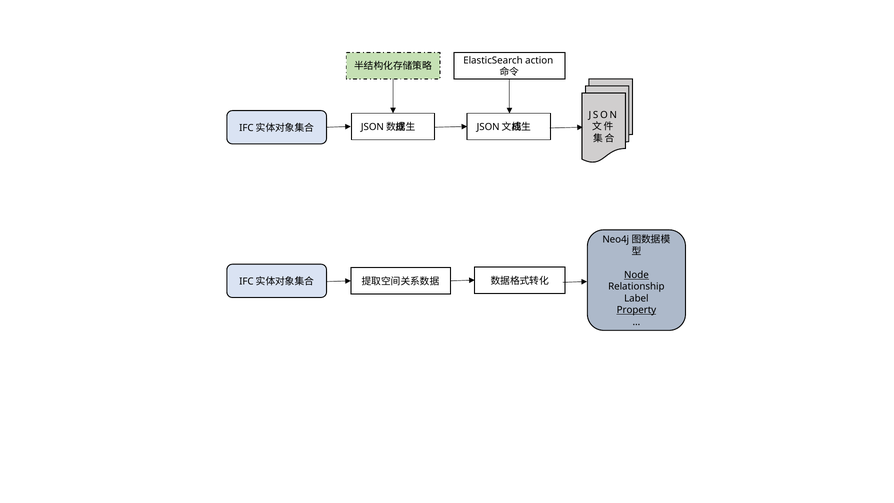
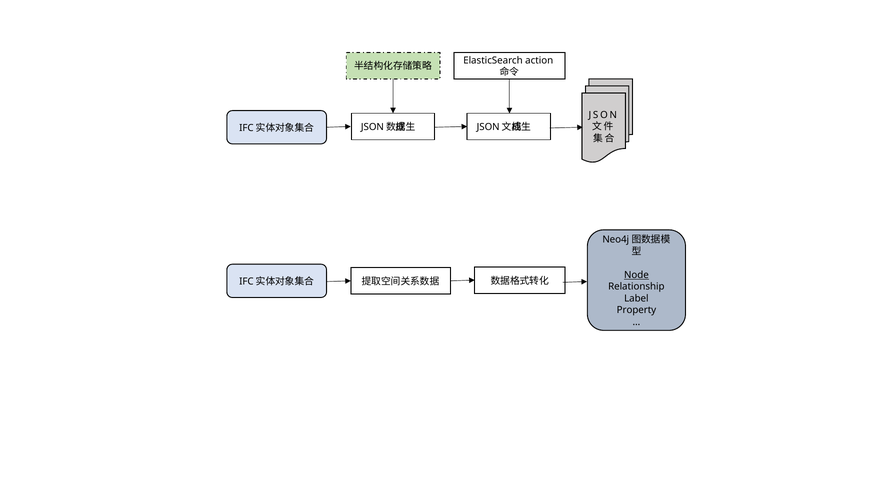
Property underline: present -> none (636, 310)
